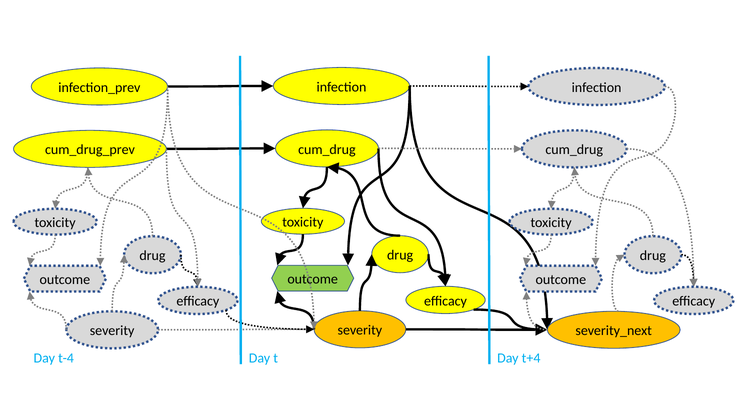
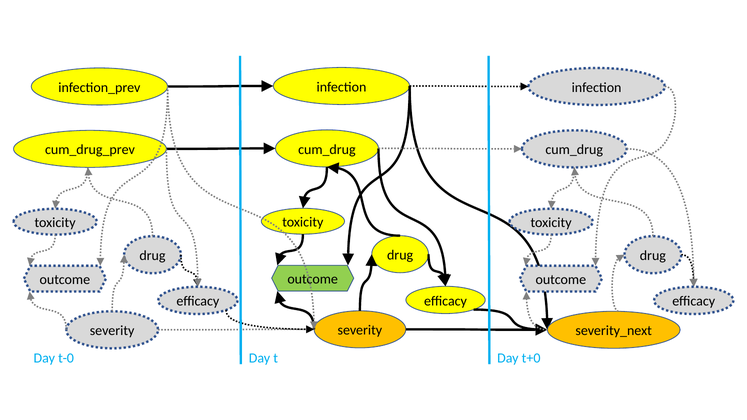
t-4: t-4 -> t-0 (66, 358)
t+4: t+4 -> t+0 (531, 358)
